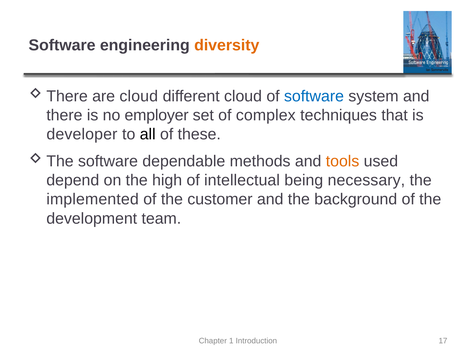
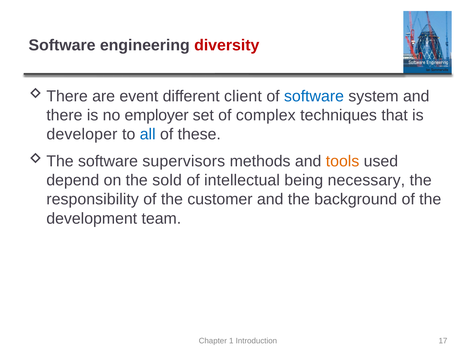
diversity colour: orange -> red (227, 45)
are cloud: cloud -> event (139, 96)
different cloud: cloud -> client (243, 96)
all colour: black -> blue (148, 134)
dependable: dependable -> supervisors (184, 161)
high: high -> sold (167, 180)
implemented: implemented -> responsibility (93, 199)
